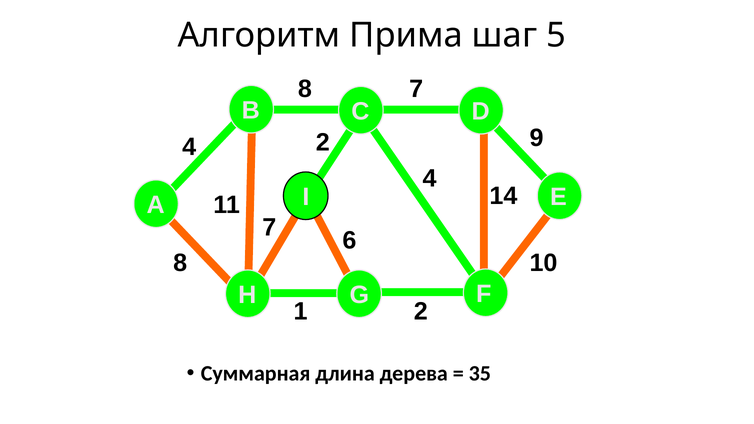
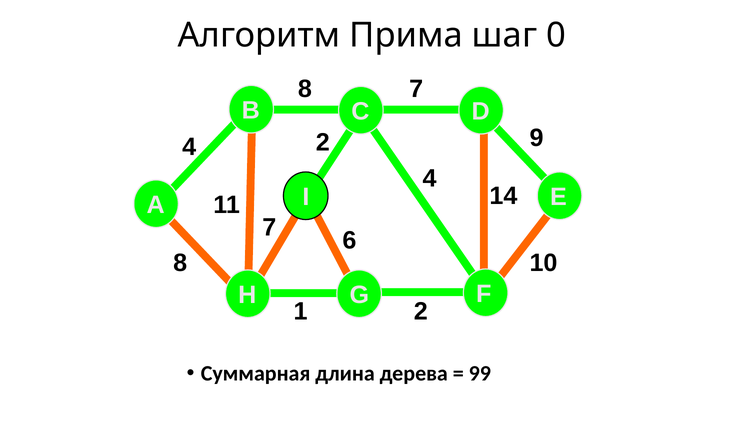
5: 5 -> 0 (556, 35)
35: 35 -> 99 (480, 374)
